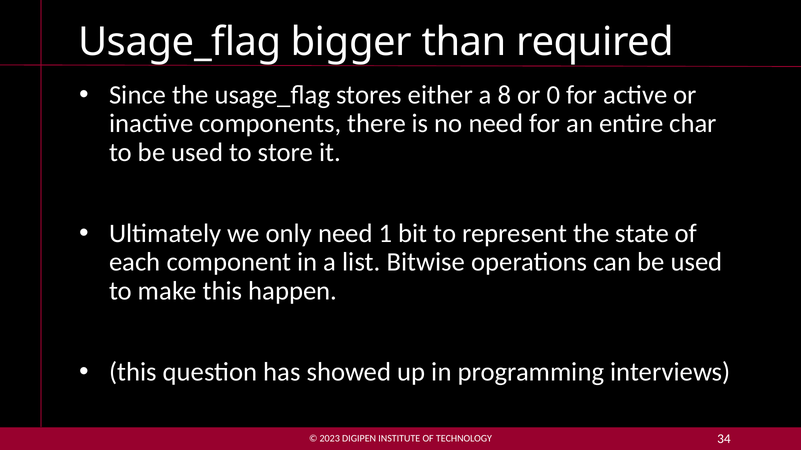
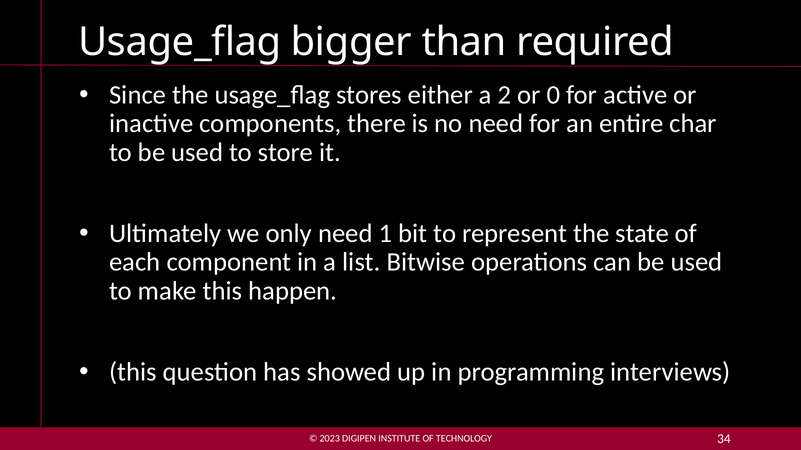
8: 8 -> 2 (505, 95)
